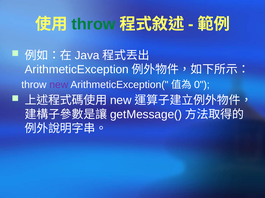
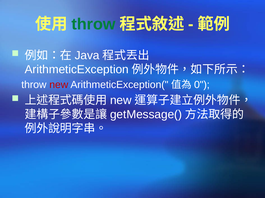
new colour: purple -> red (59, 85)
